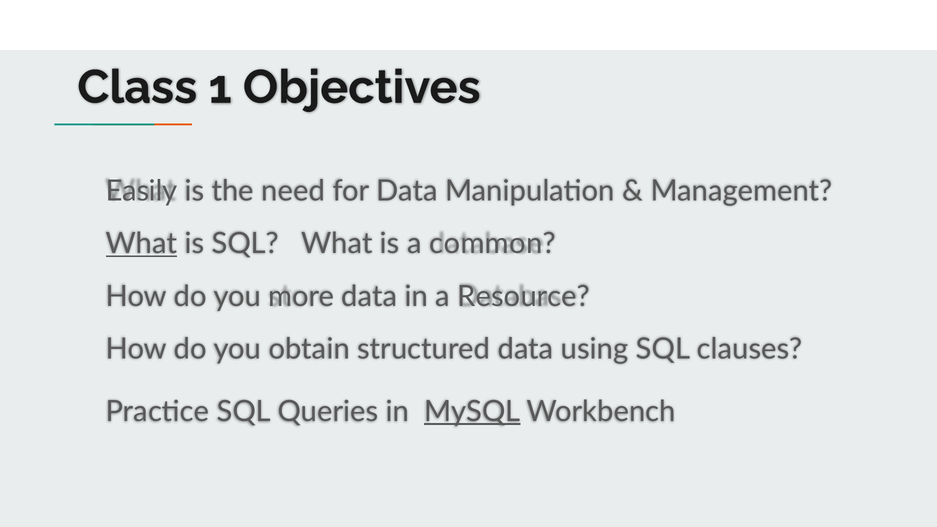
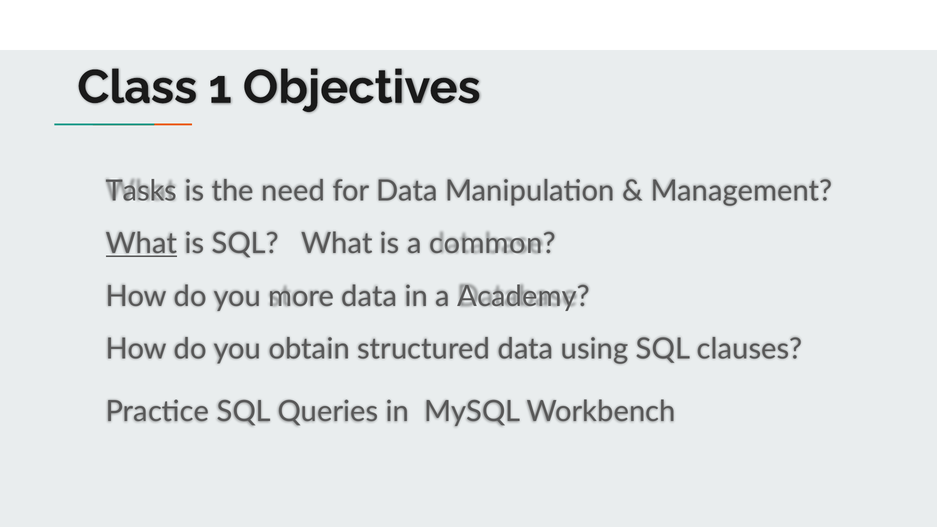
Easily: Easily -> Tasks (141, 191)
Resource: Resource -> Academy (524, 296)
MySQL underline: present -> none (472, 412)
